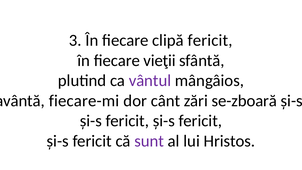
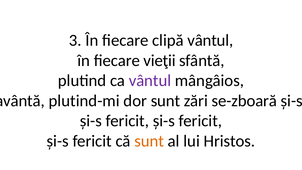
clipă fericit: fericit -> vântul (210, 40)
fiecare-mi: fiecare-mi -> plutind-mi (84, 101)
dor cânt: cânt -> sunt (165, 101)
sunt colour: purple -> orange (149, 141)
